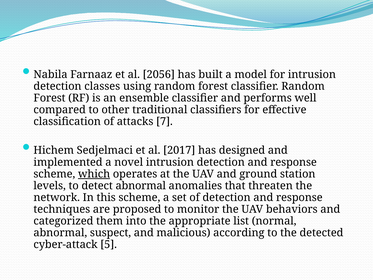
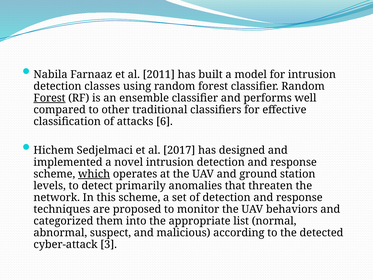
2056: 2056 -> 2011 (159, 74)
Forest underline: none -> present (49, 98)
7: 7 -> 6 (164, 121)
detect abnormal: abnormal -> primarily (141, 186)
5: 5 -> 3 (109, 244)
